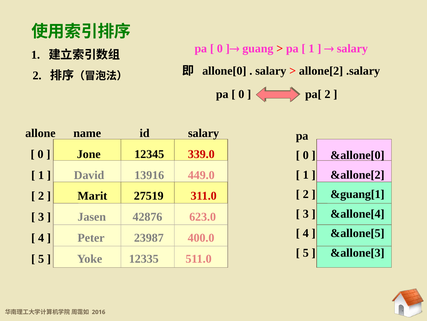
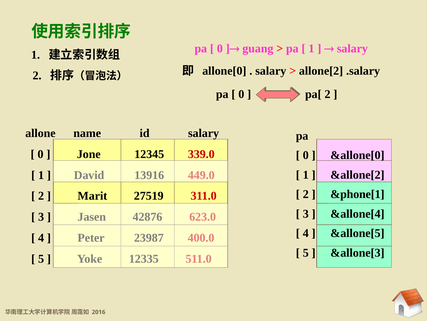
&guang[1: &guang[1 -> &phone[1 (357, 194)
